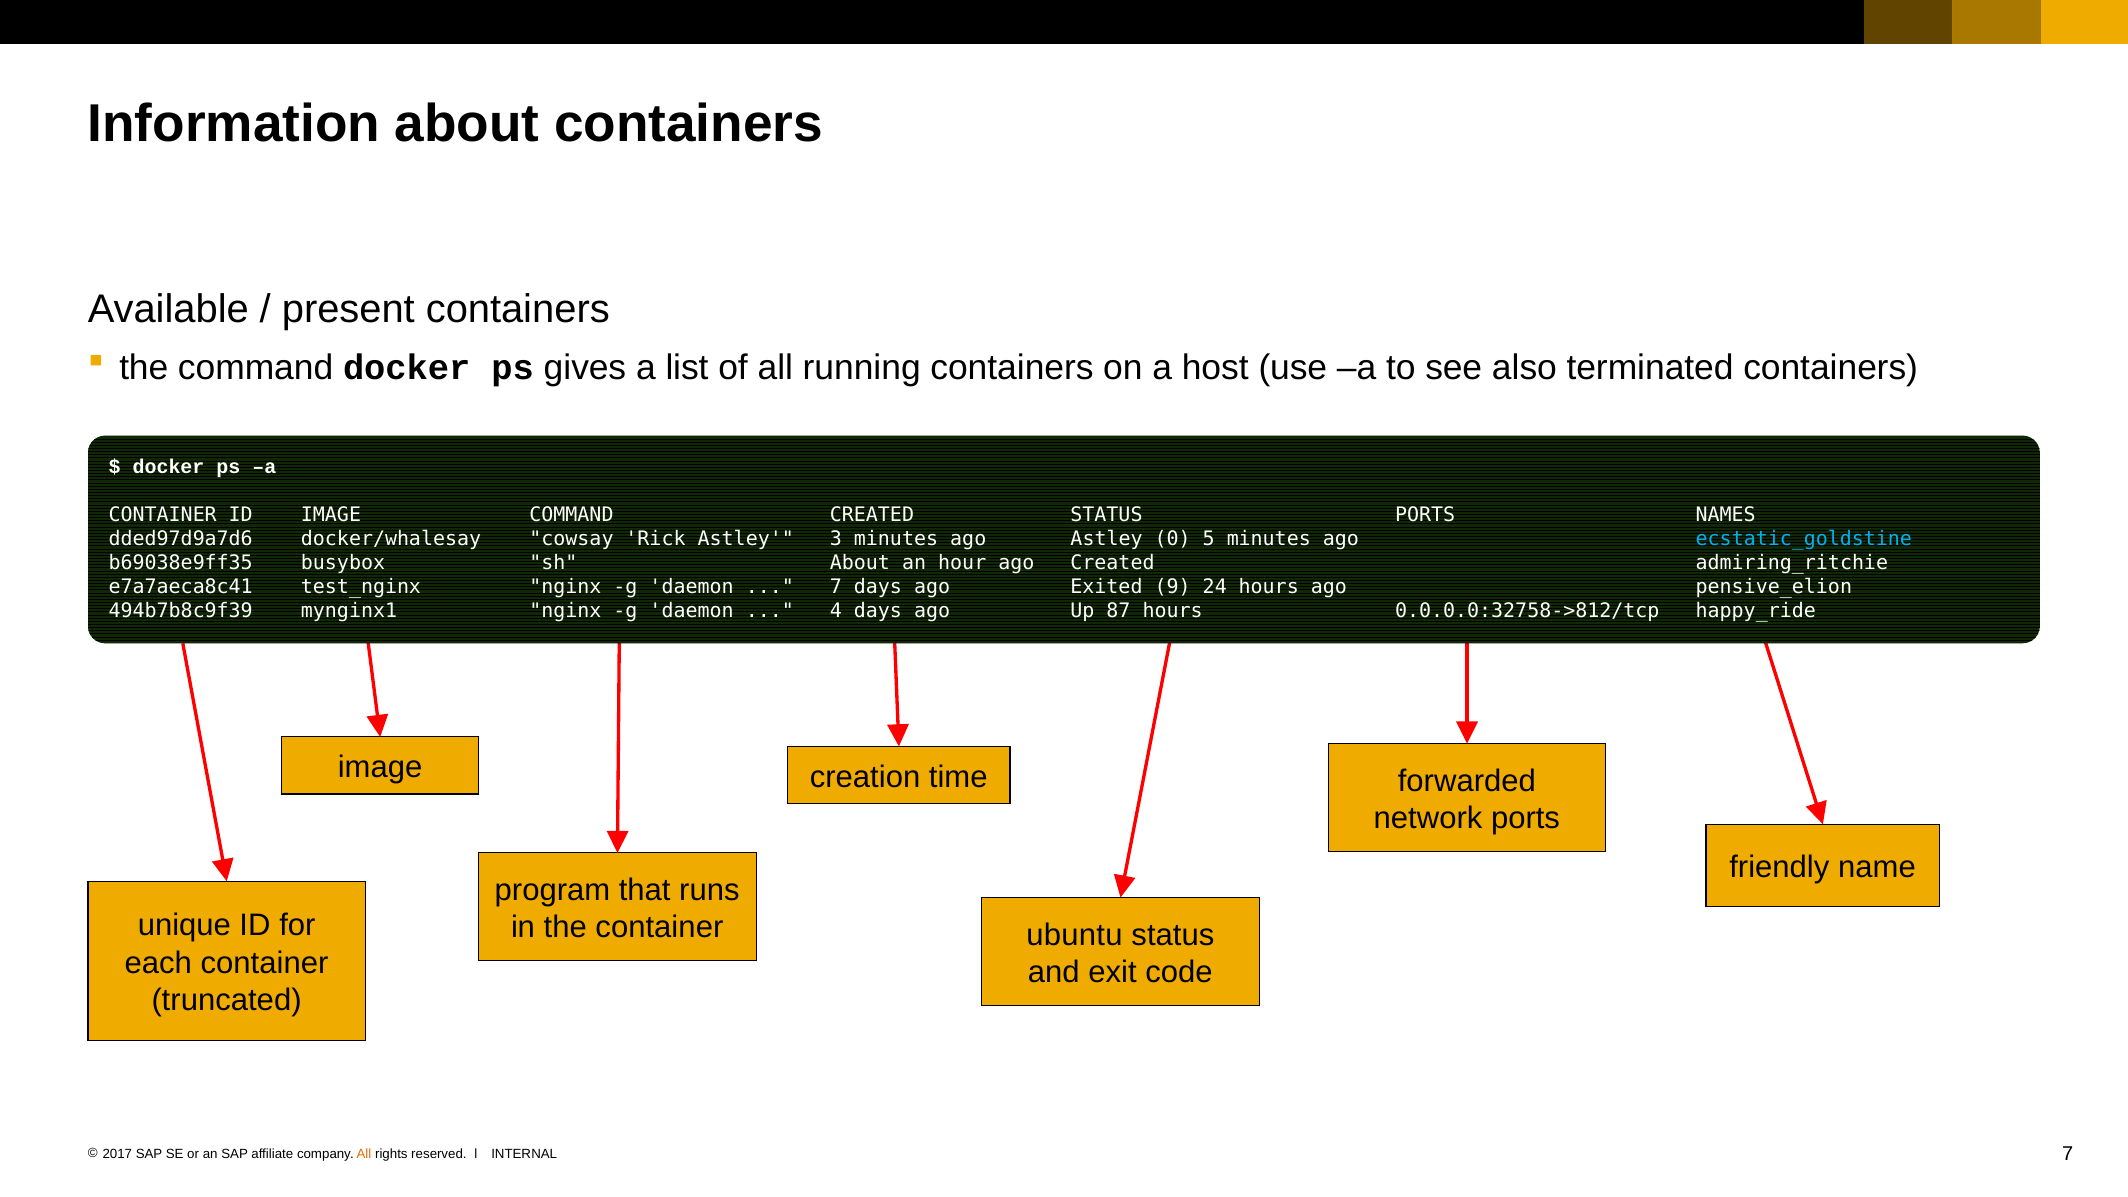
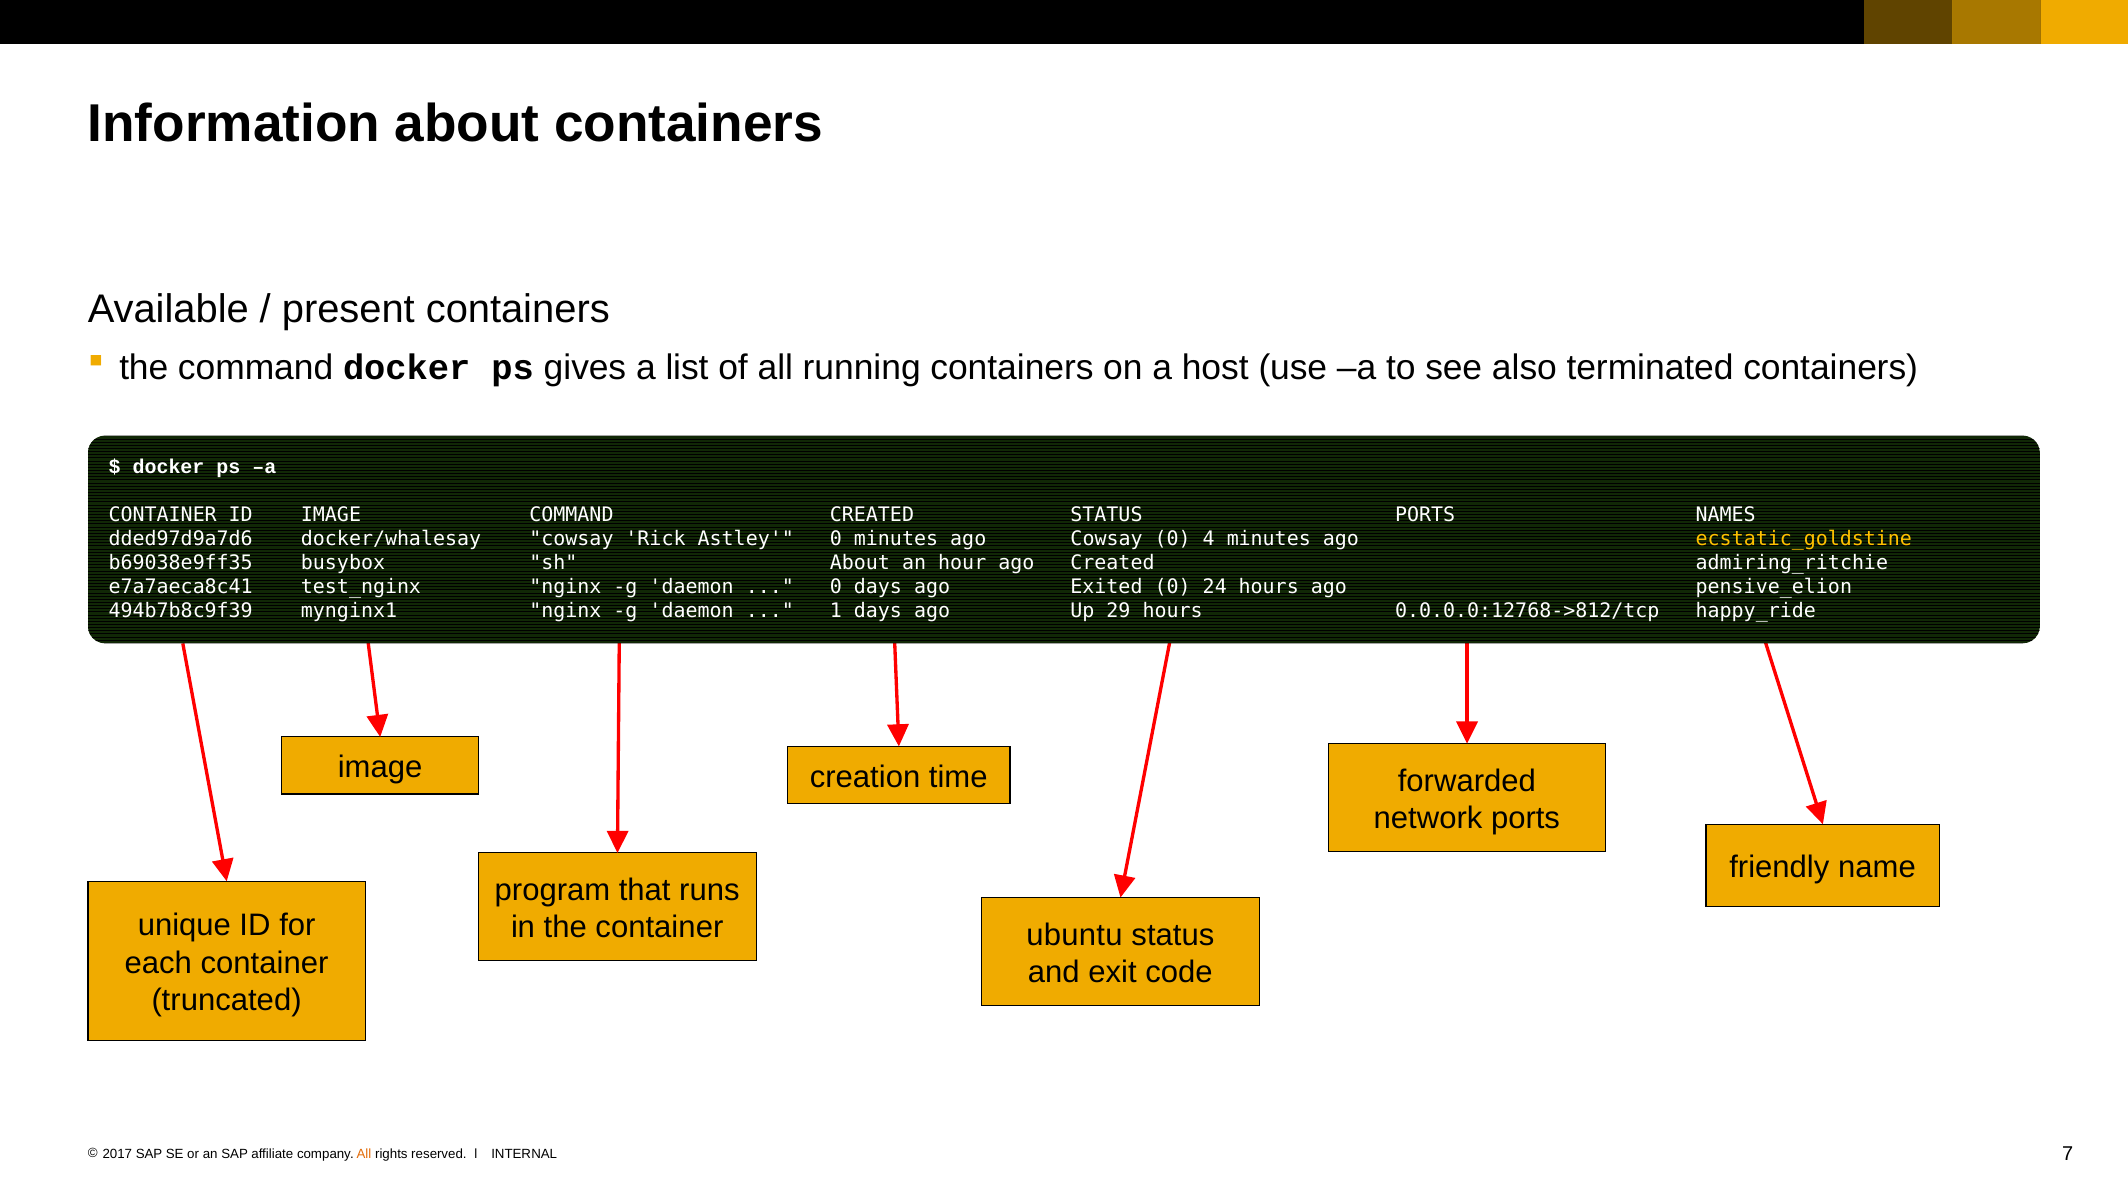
Astley 3: 3 -> 0 (836, 538)
ago Astley: Astley -> Cowsay (1107, 538)
5: 5 -> 4 (1209, 538)
ecstatic_goldstine colour: light blue -> yellow (1804, 538)
7: 7 -> 0 (836, 586)
Exited 9: 9 -> 0 (1173, 586)
4: 4 -> 1 (836, 610)
87: 87 -> 29 (1118, 610)
0.0.0.0:32758->812/tcp: 0.0.0.0:32758->812/tcp -> 0.0.0.0:12768->812/tcp (1527, 610)
